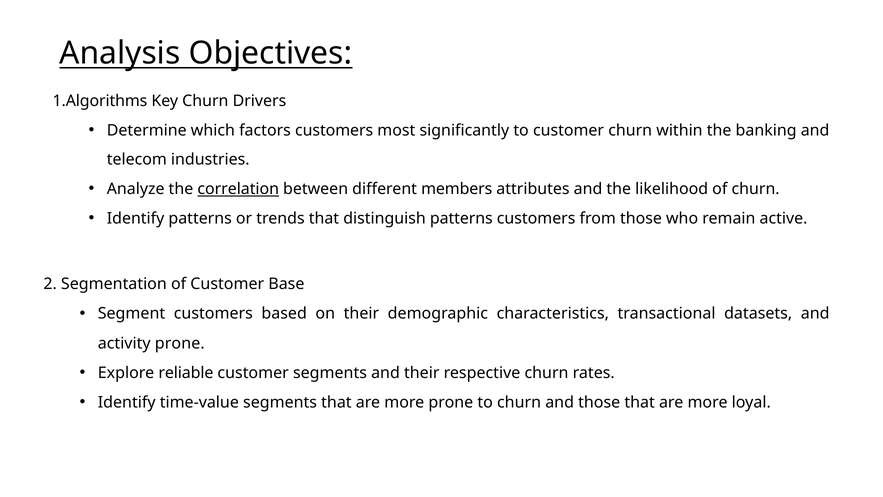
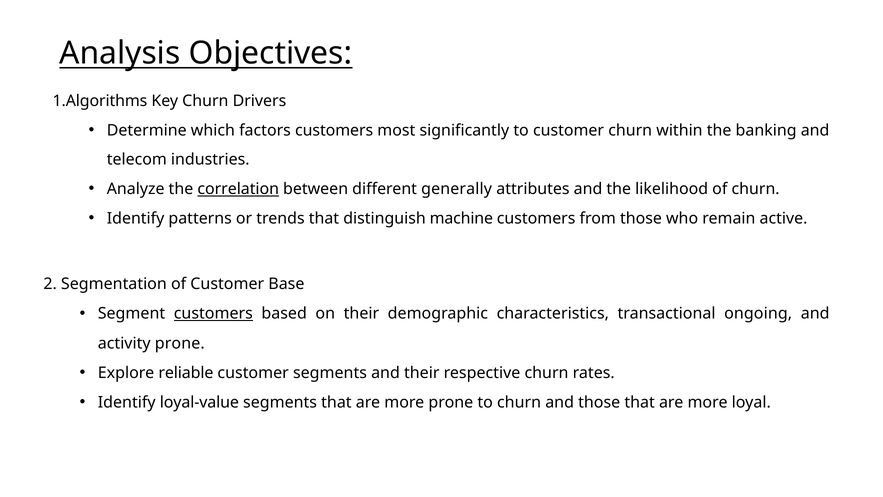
members: members -> generally (457, 189)
distinguish patterns: patterns -> machine (461, 218)
customers underline: none -> present (213, 313)
datasets: datasets -> ongoing (758, 313)
time-value: time-value -> loyal-value (199, 402)
